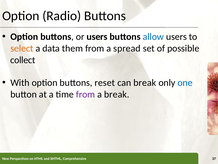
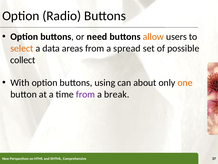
or users: users -> need (97, 37)
allow colour: blue -> orange (153, 37)
them: them -> areas (73, 48)
reset: reset -> using (105, 82)
can break: break -> about (145, 82)
one colour: blue -> orange (185, 82)
